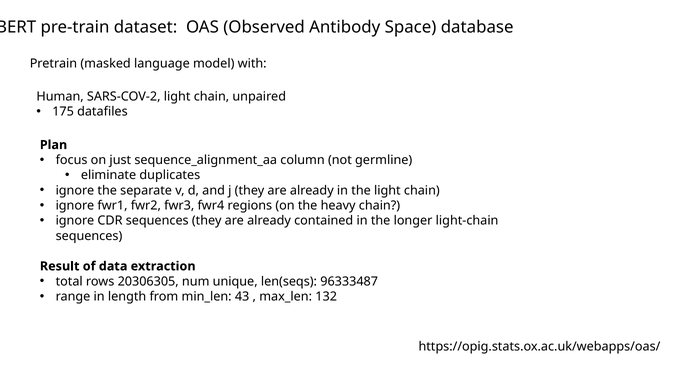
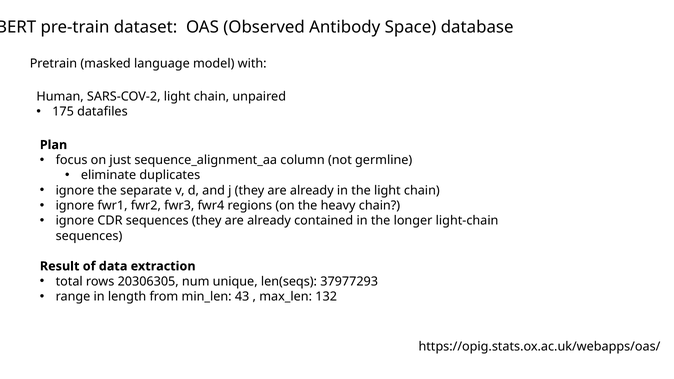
96333487: 96333487 -> 37977293 (349, 281)
